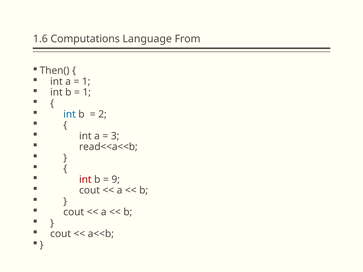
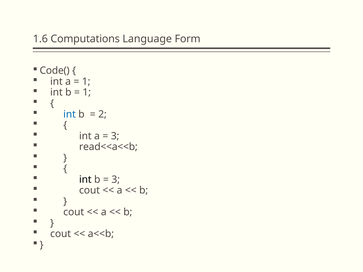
From: From -> Form (188, 39)
Then(: Then( -> Code( (55, 71)
int colour: red -> black (85, 180)
9: 9 -> 3 (116, 180)
